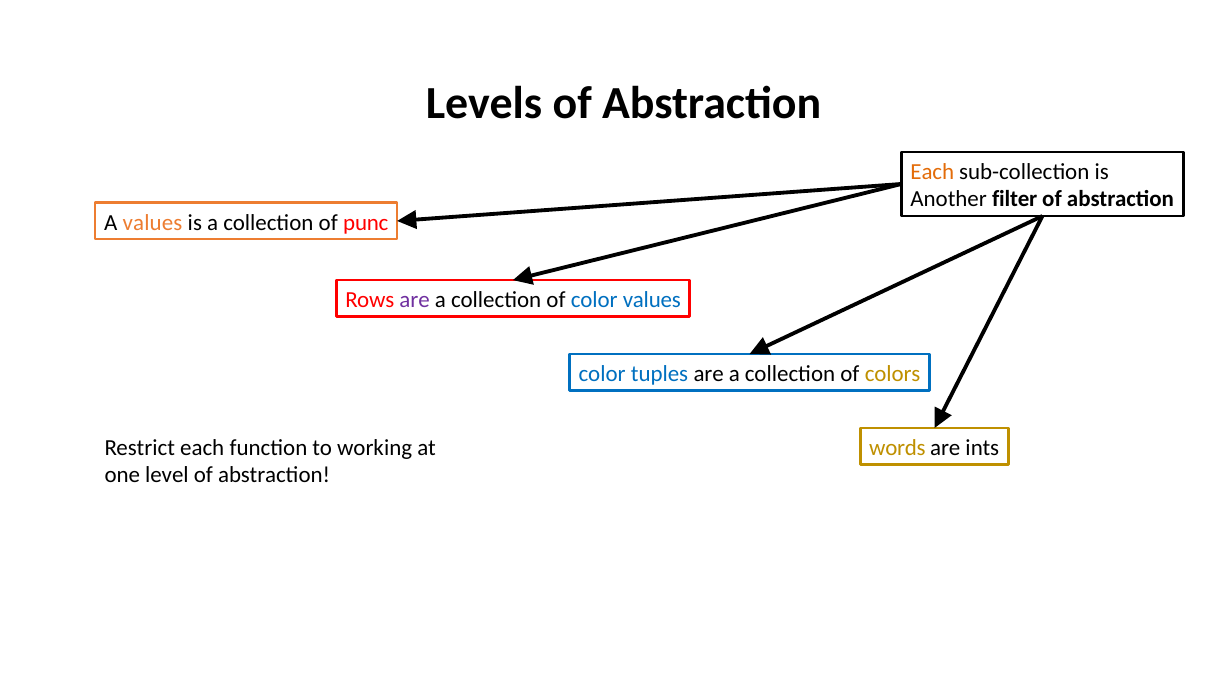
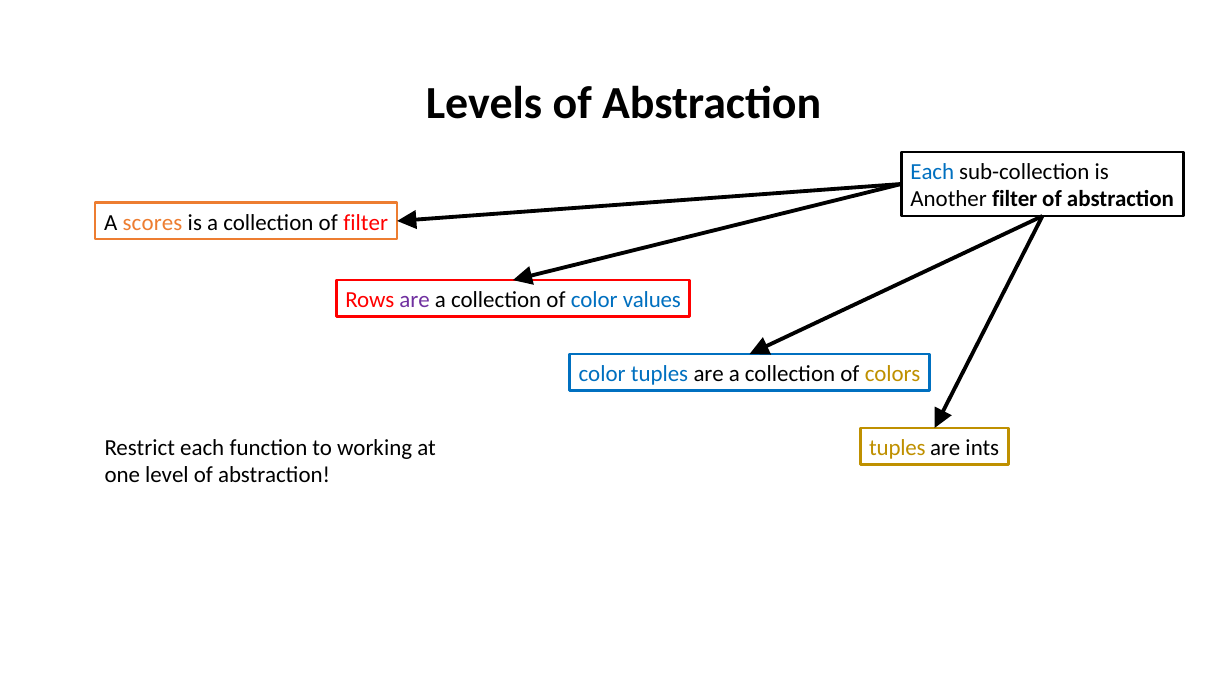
Each colour: orange -> blue (932, 172)
A values: values -> scores (153, 223)
of punc: punc -> filter (366, 223)
words: words -> tuples (897, 448)
